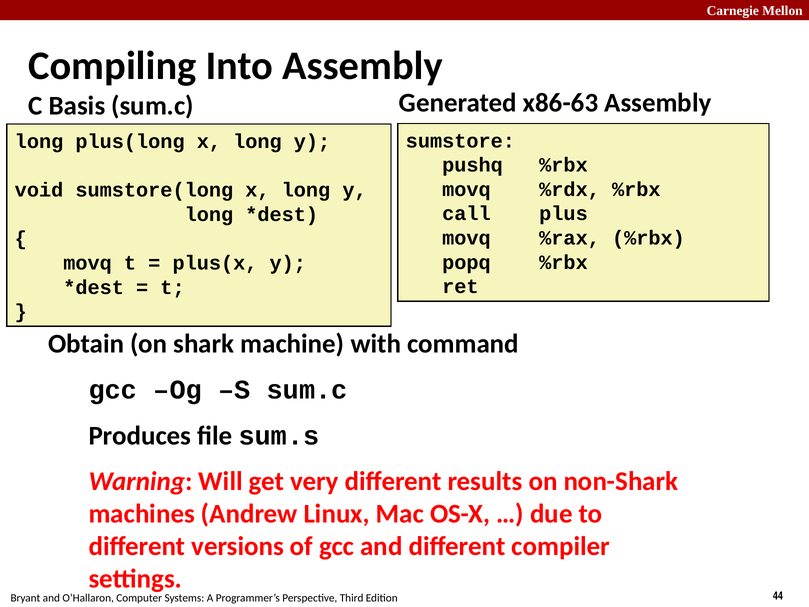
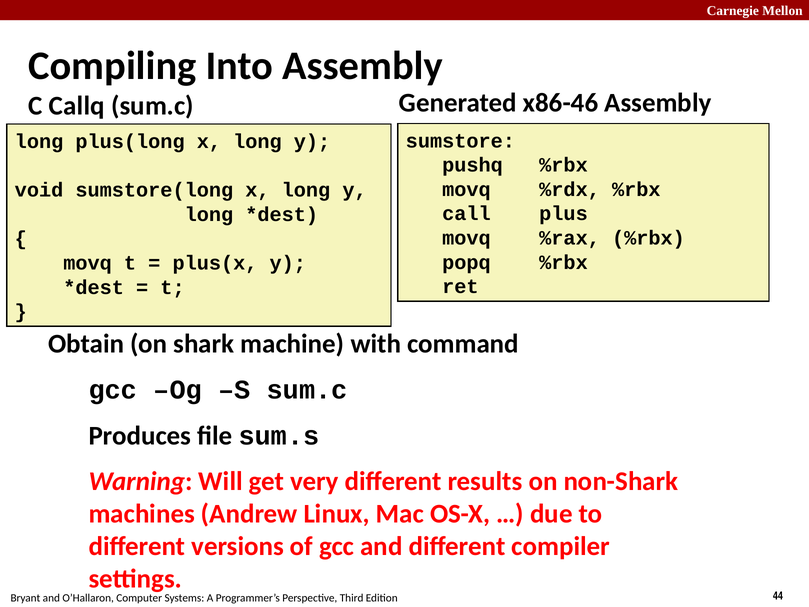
x86-63: x86-63 -> x86-46 (561, 103)
Basis: Basis -> Callq (77, 106)
